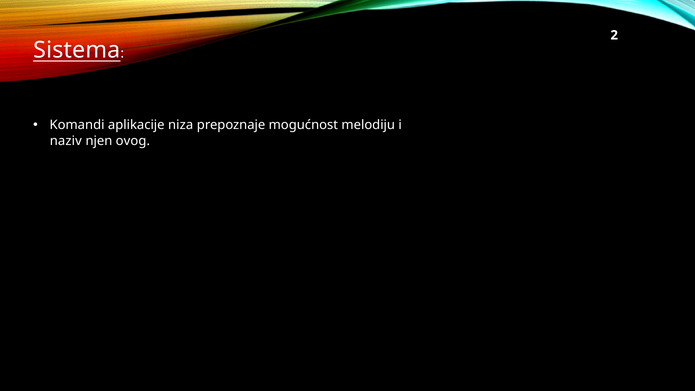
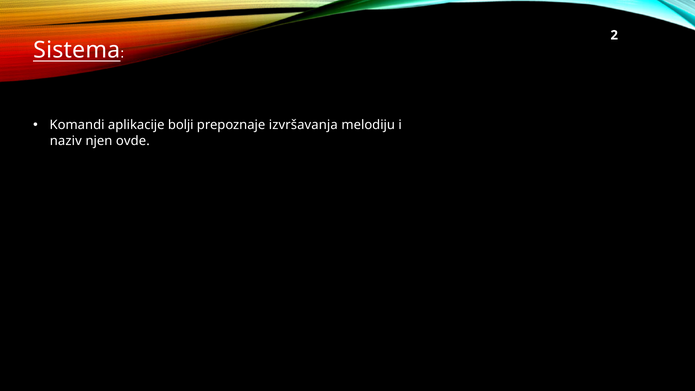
niza: niza -> bolji (181, 125)
mogućnost: mogućnost -> izvršavanja (303, 125)
ovog: ovog -> ovde (133, 141)
